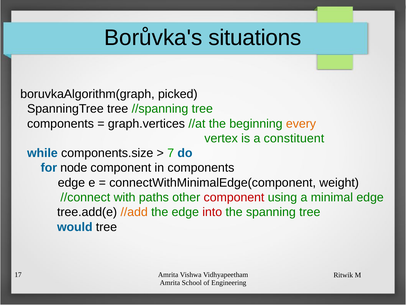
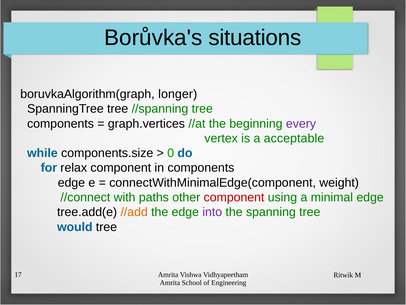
picked: picked -> longer (178, 94)
every colour: orange -> purple (301, 123)
constituent: constituent -> acceptable (294, 138)
7: 7 -> 0 (171, 153)
node: node -> relax (74, 168)
into colour: red -> purple (212, 212)
